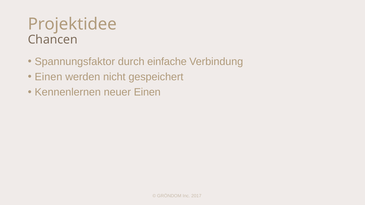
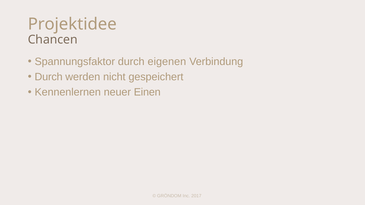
einfache: einfache -> eigenen (167, 62)
Einen: Einen -> Durch (49, 77)
